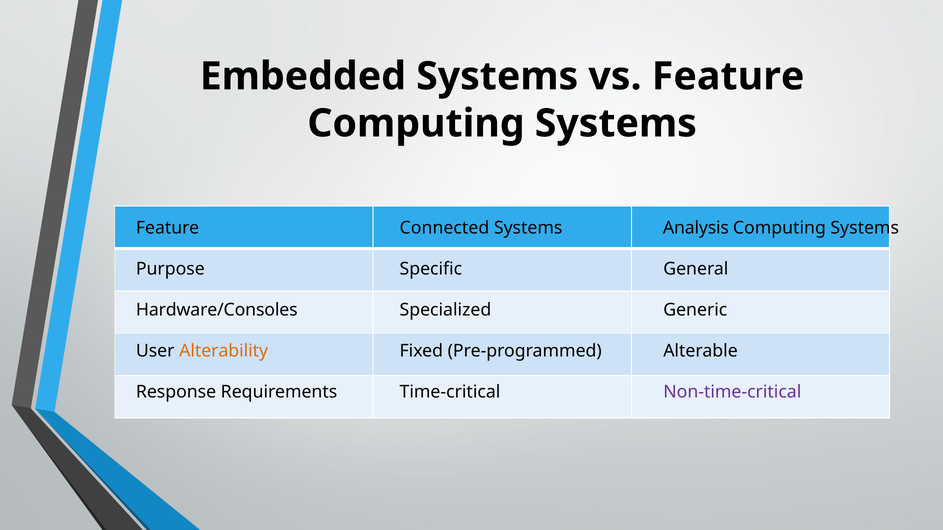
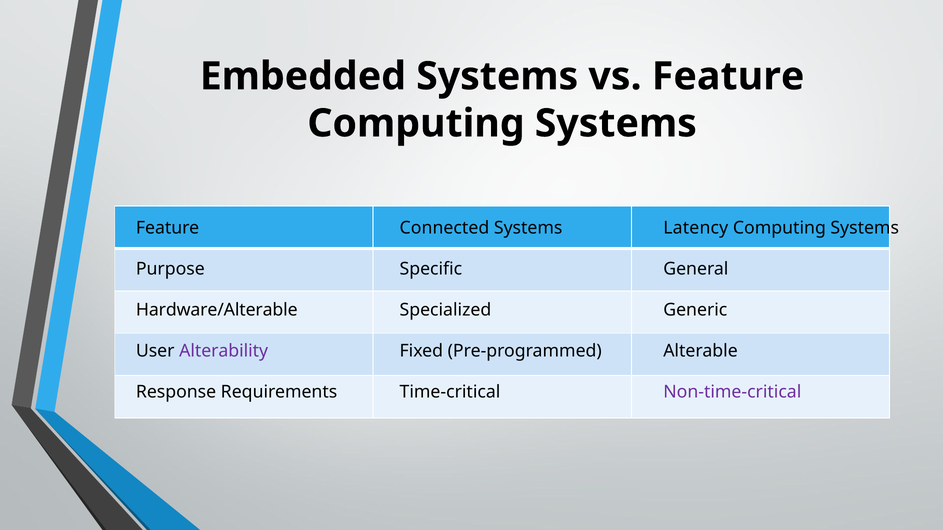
Analysis: Analysis -> Latency (696, 228)
Hardware/Consoles: Hardware/Consoles -> Hardware/Alterable (217, 310)
Alterability colour: orange -> purple (224, 351)
